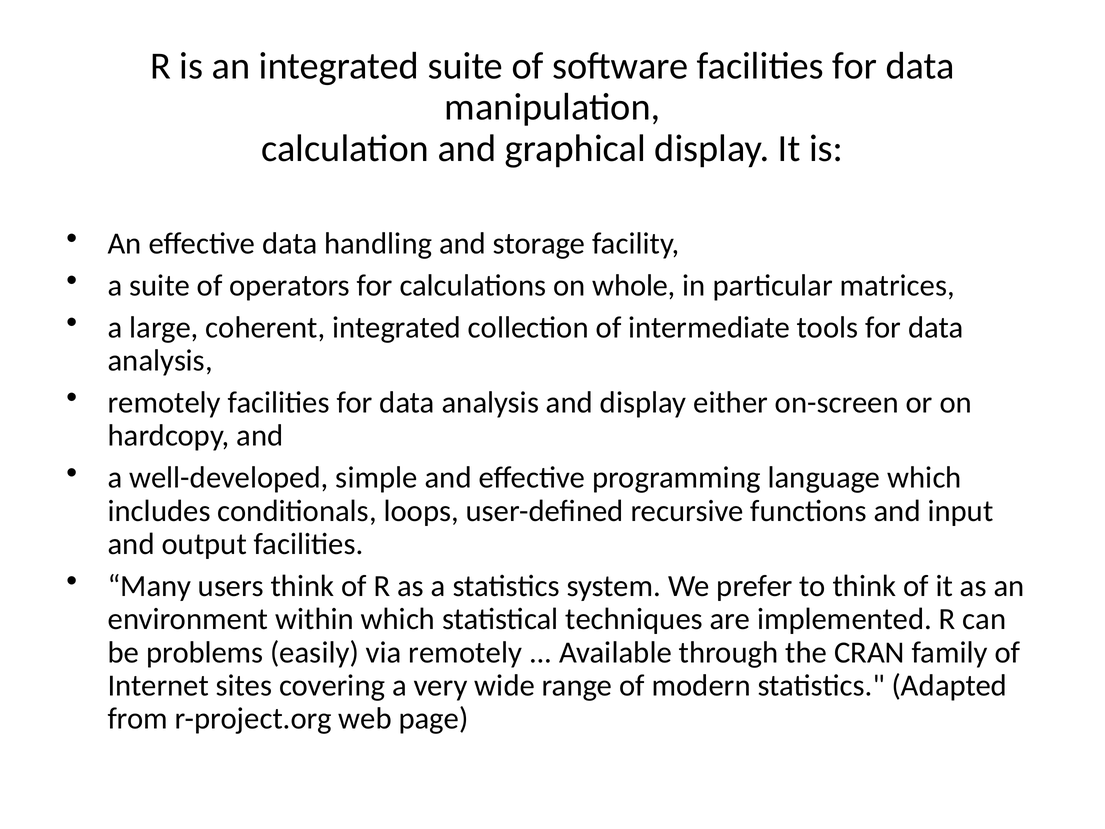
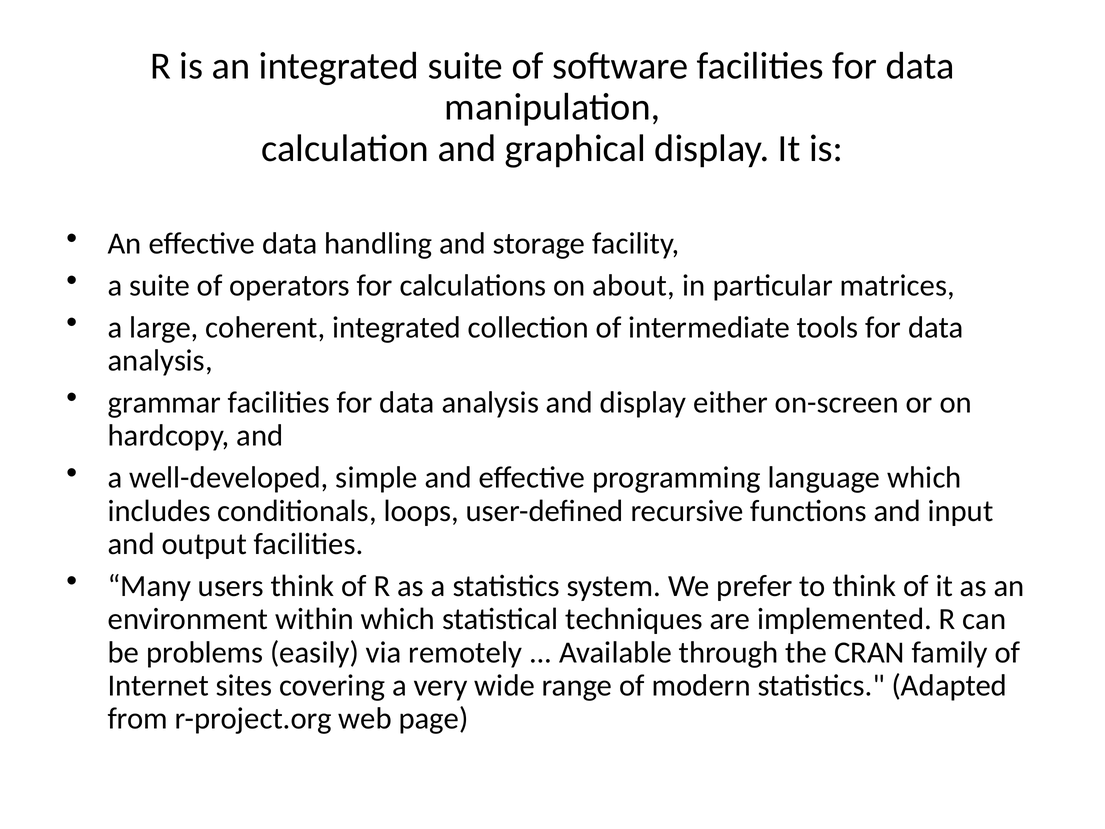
whole: whole -> about (634, 285)
remotely: remotely -> grammar (164, 403)
